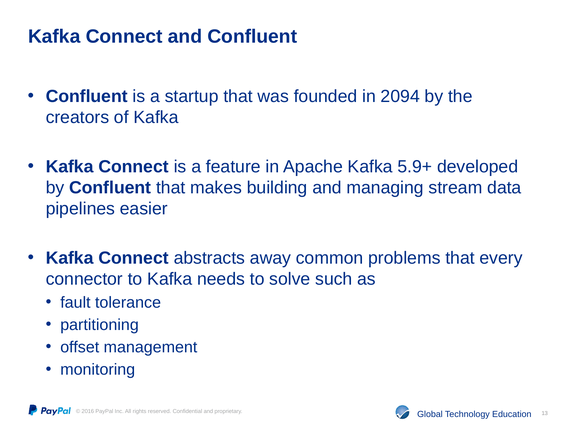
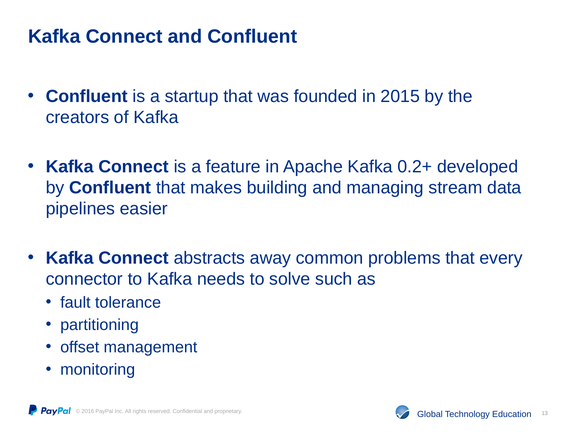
2094: 2094 -> 2015 (400, 96)
5.9+: 5.9+ -> 0.2+ (415, 167)
